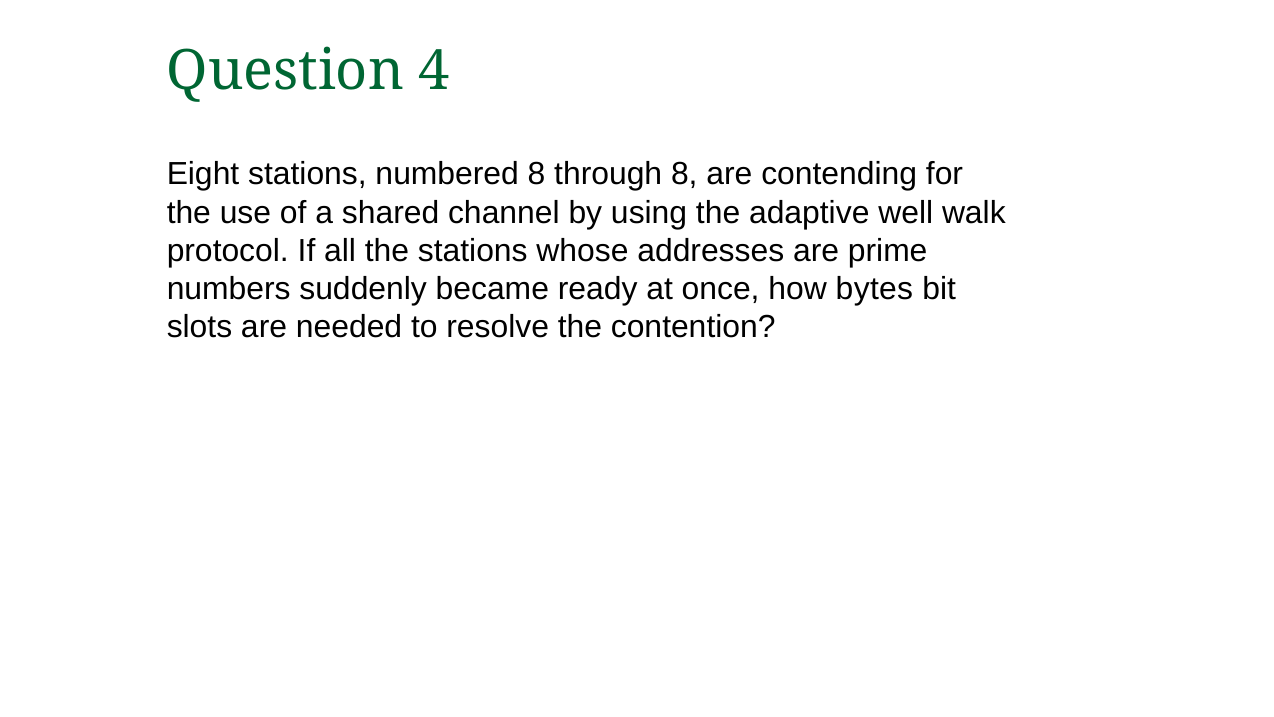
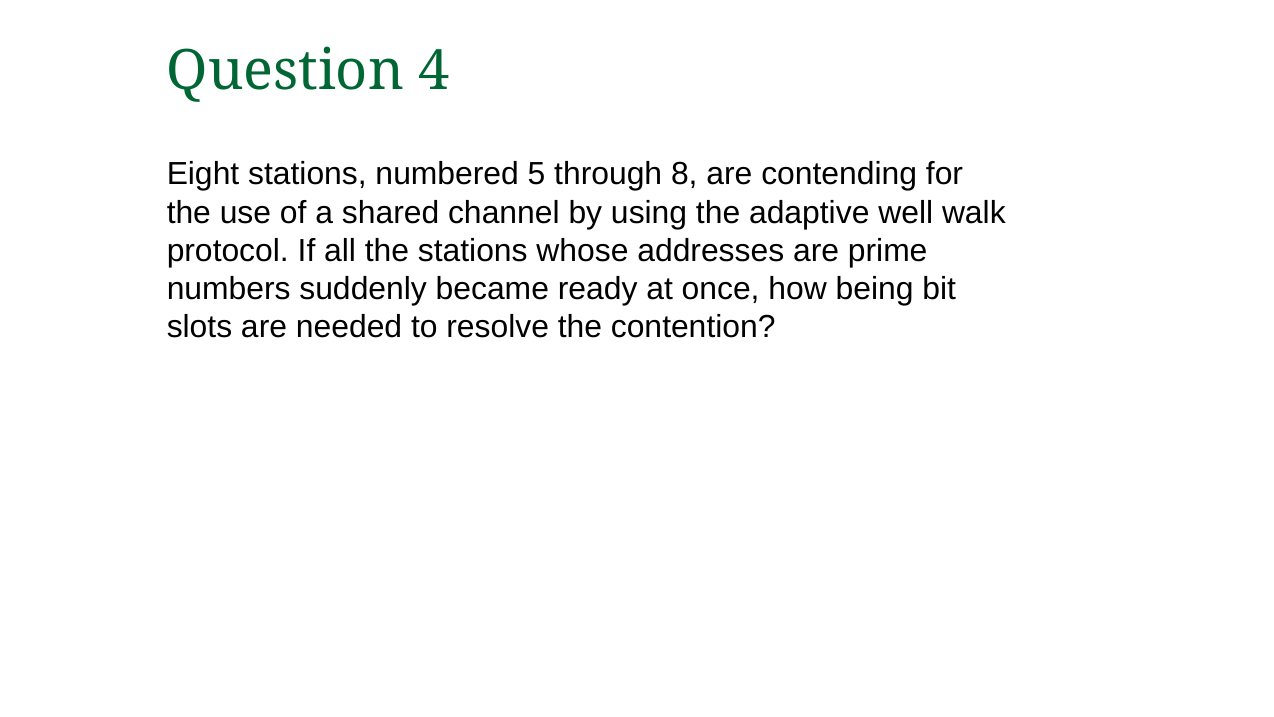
numbered 8: 8 -> 5 (537, 174)
bytes: bytes -> being (875, 289)
